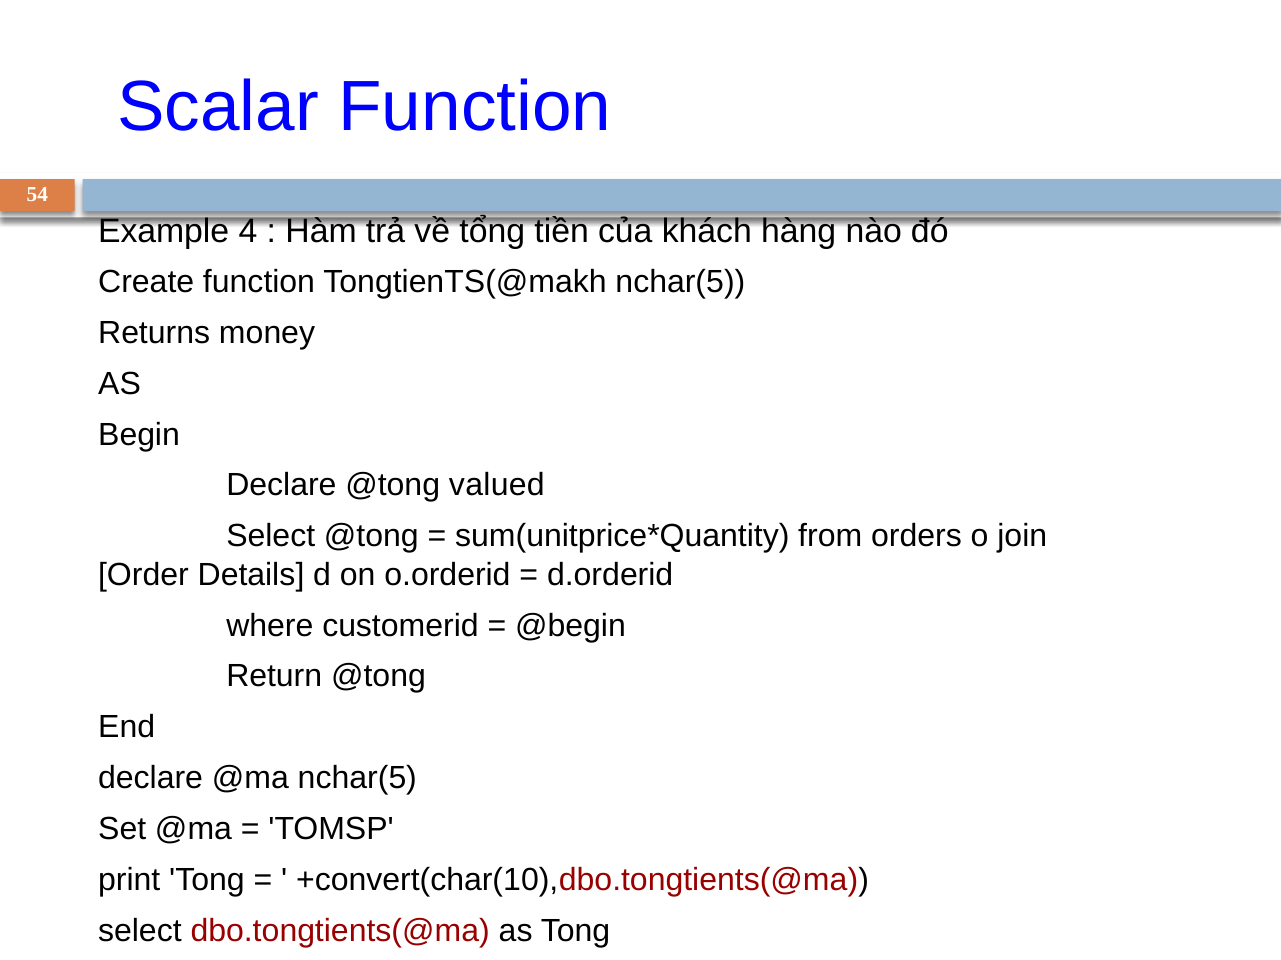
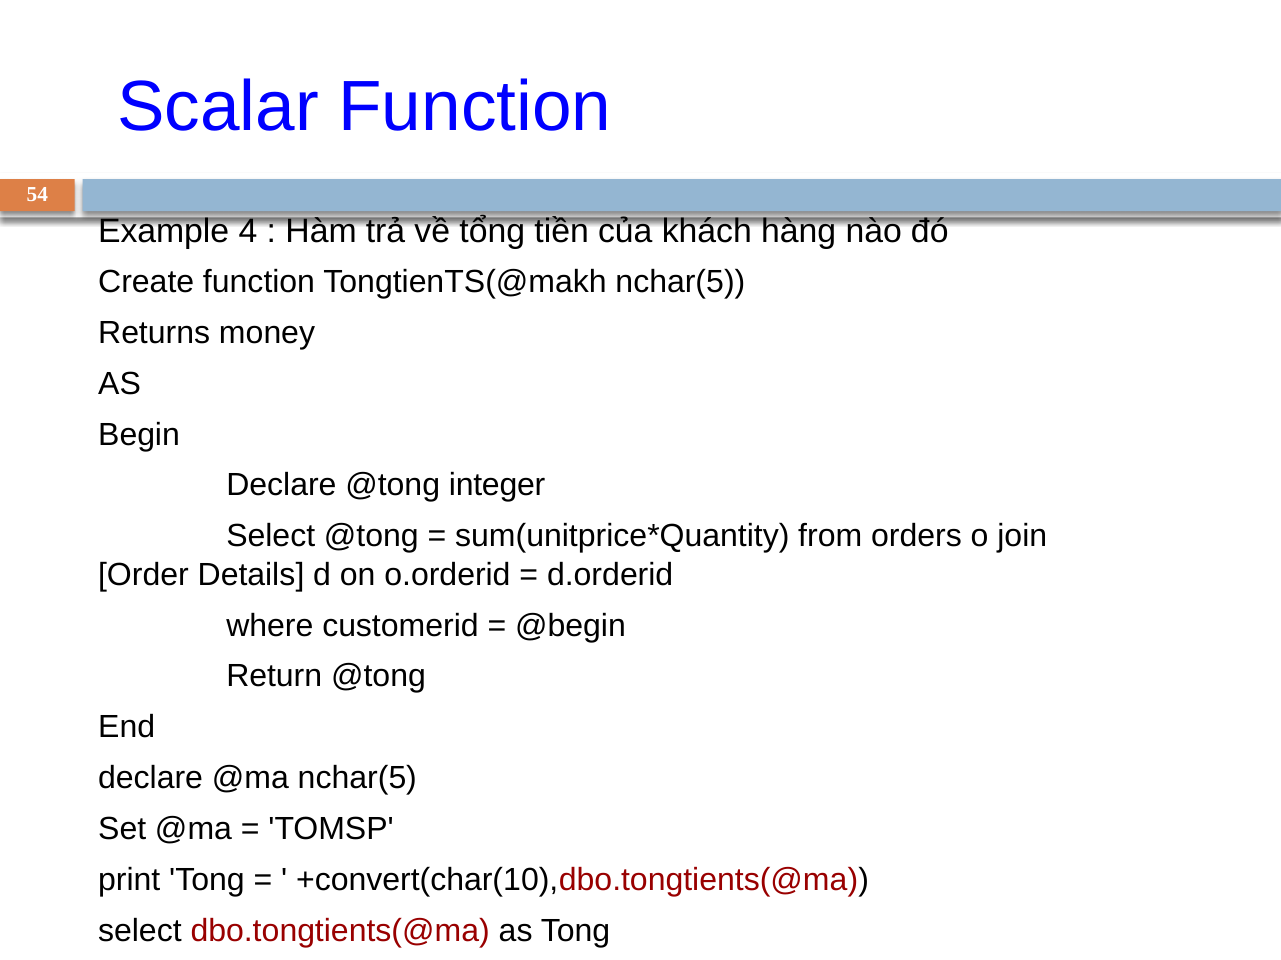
valued: valued -> integer (497, 486)
